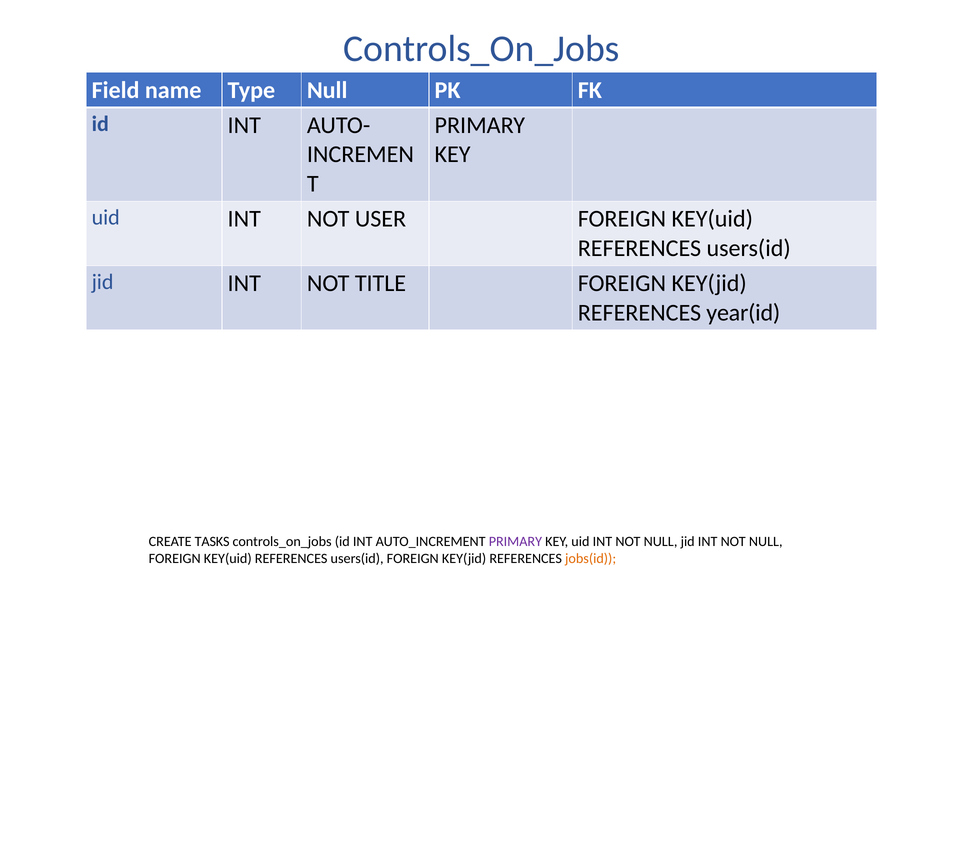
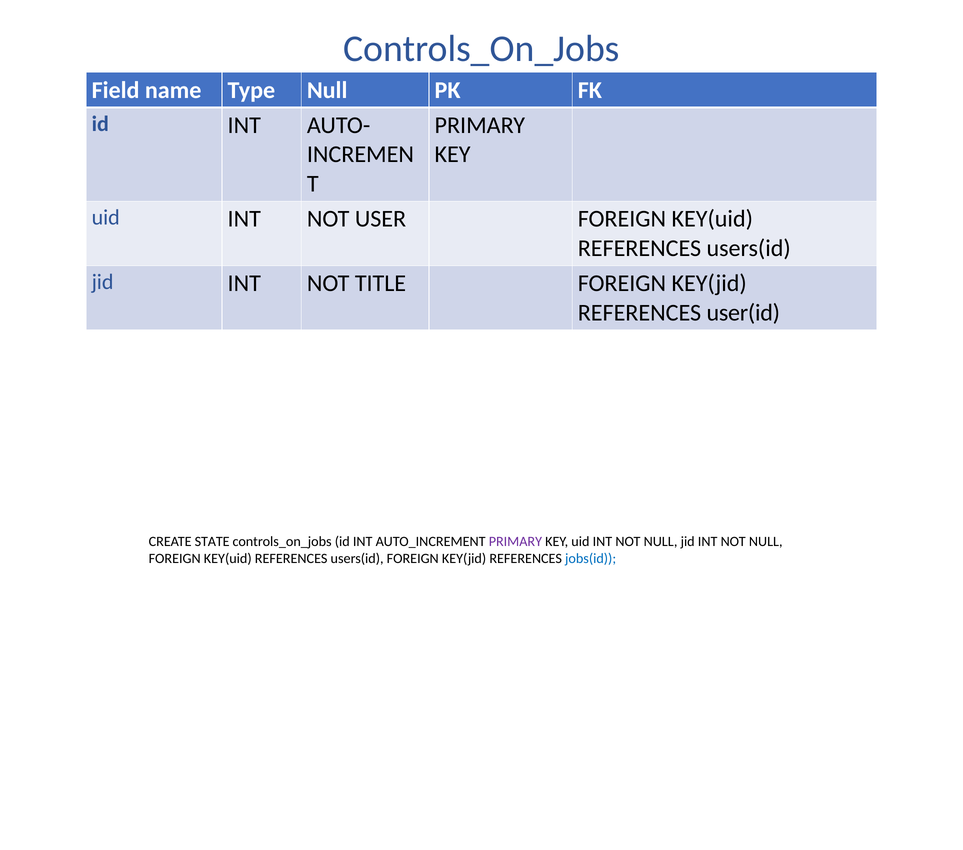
year(id: year(id -> user(id (743, 313)
TASKS: TASKS -> STATE (212, 542)
jobs(id colour: orange -> blue (591, 559)
